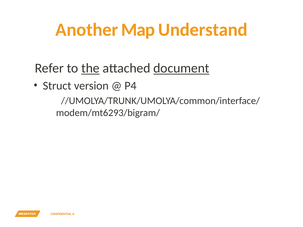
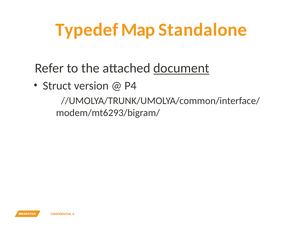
Another: Another -> Typedef (87, 30)
Understand: Understand -> Standalone (203, 30)
the underline: present -> none (90, 68)
